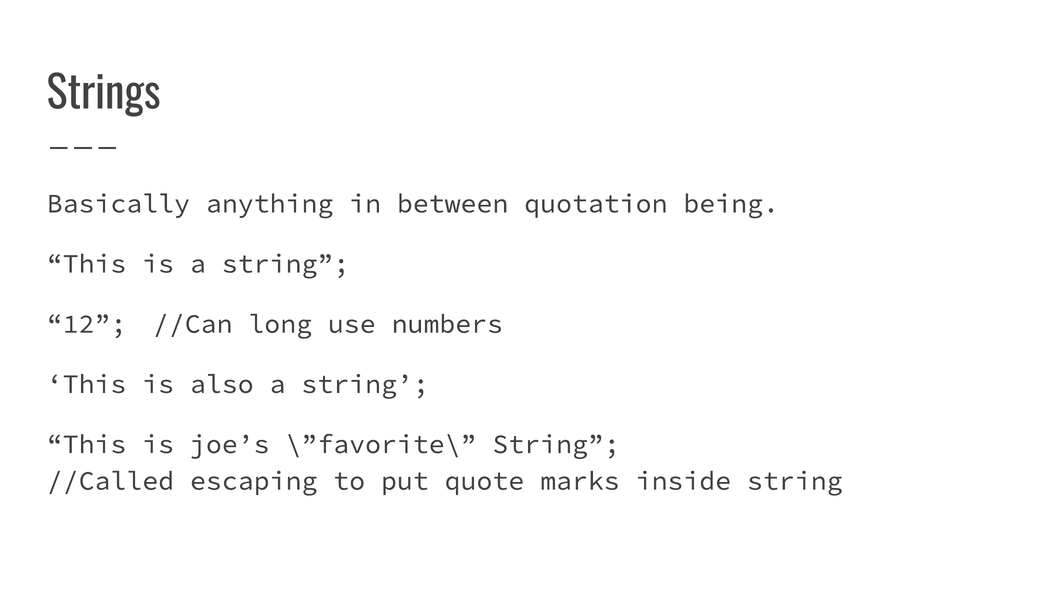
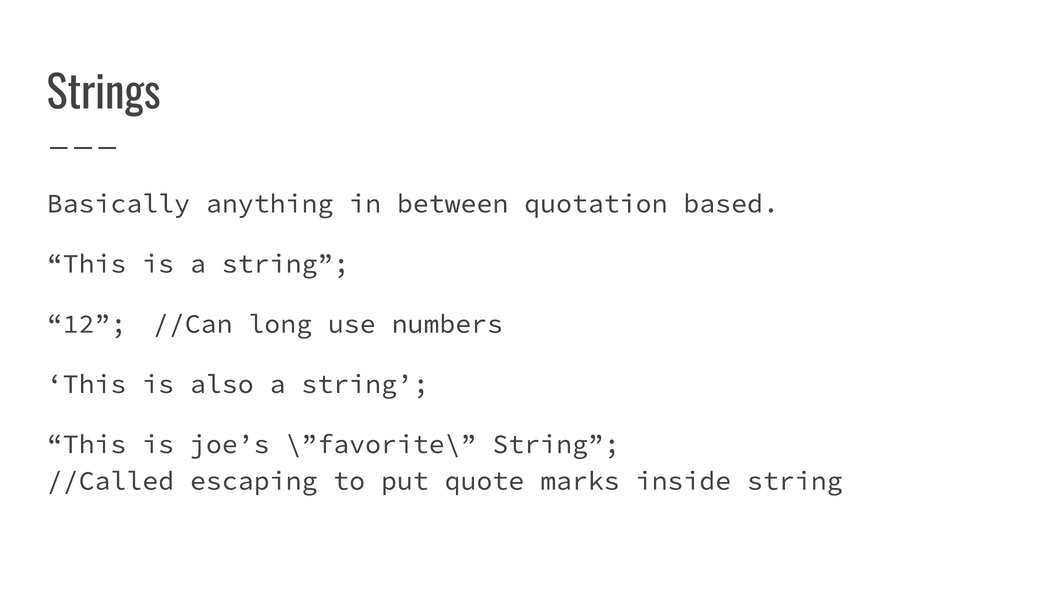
being: being -> based (731, 204)
